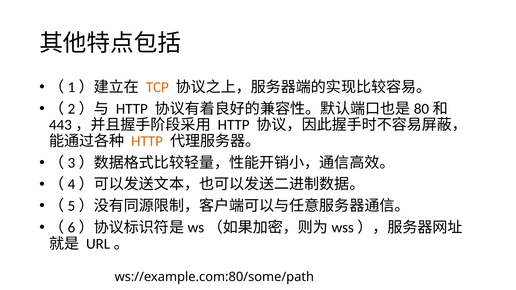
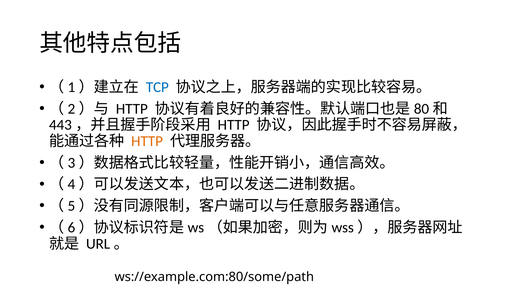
TCP colour: orange -> blue (157, 87)
